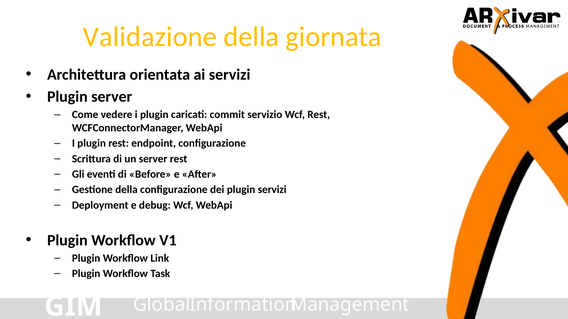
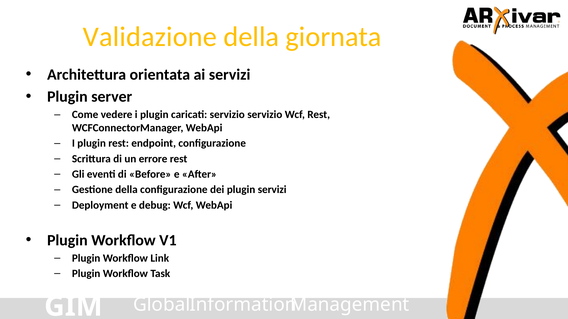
caricati commit: commit -> servizio (227, 115)
un server: server -> errore (153, 159)
